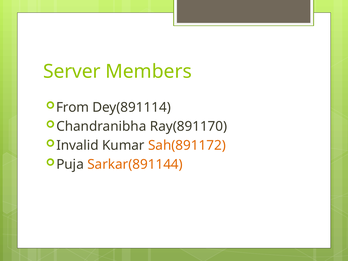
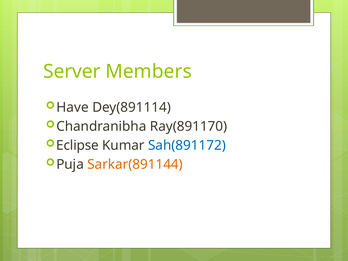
From: From -> Have (72, 107)
Invalid: Invalid -> Eclipse (77, 145)
Sah(891172 colour: orange -> blue (187, 145)
